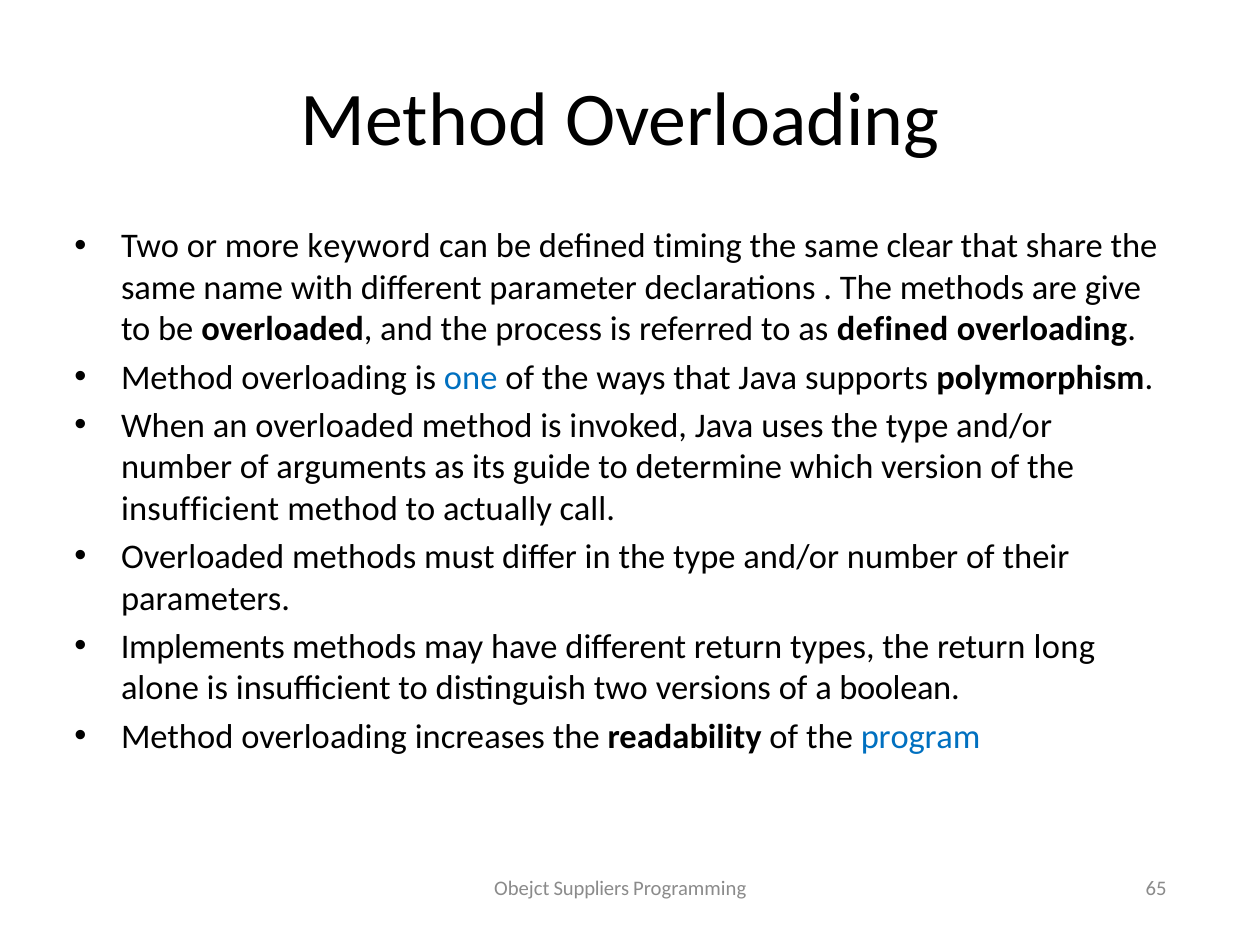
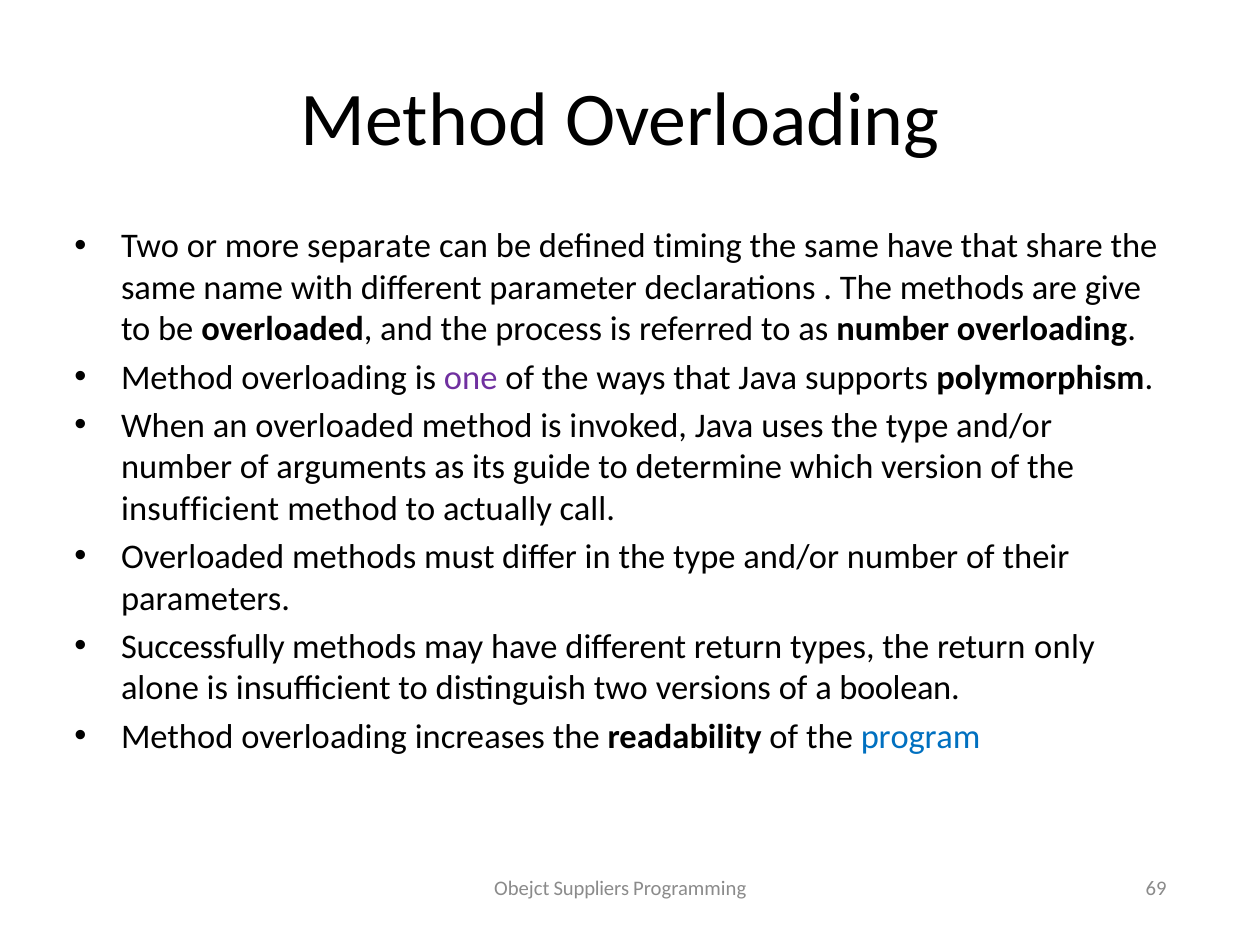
keyword: keyword -> separate (369, 247)
same clear: clear -> have (920, 247)
as defined: defined -> number (893, 329)
one colour: blue -> purple (471, 378)
Implements: Implements -> Successfully (203, 647)
long: long -> only (1064, 647)
65: 65 -> 69 (1156, 889)
